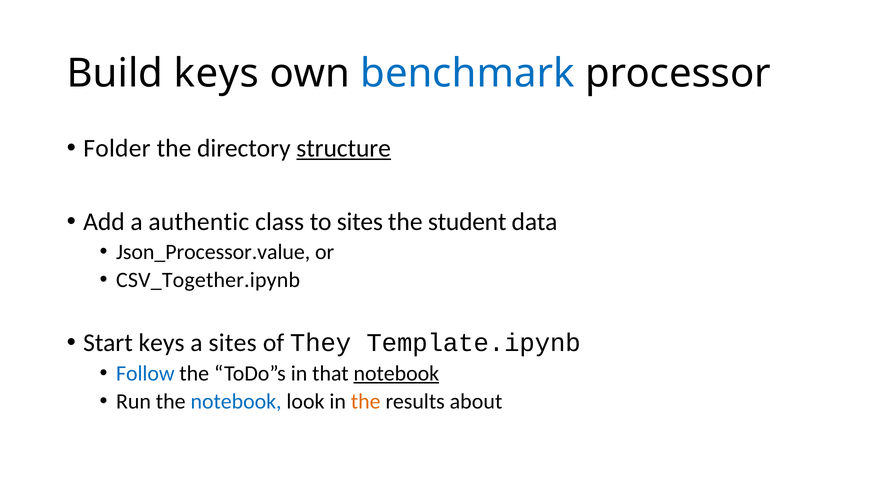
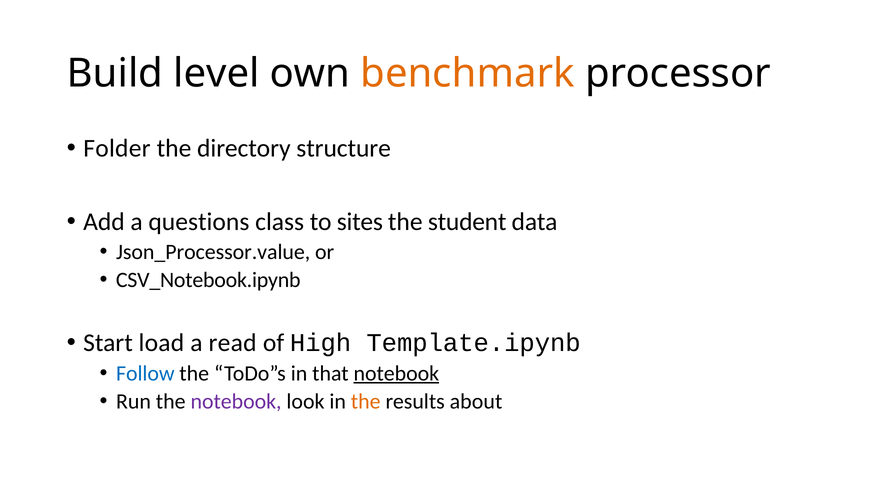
Build keys: keys -> level (217, 74)
benchmark colour: blue -> orange (468, 74)
structure underline: present -> none (344, 148)
authentic: authentic -> questions (199, 222)
CSV_Together.ipynb: CSV_Together.ipynb -> CSV_Notebook.ipynb (208, 280)
Start keys: keys -> load (161, 343)
a sites: sites -> read (233, 343)
They: They -> High (321, 343)
notebook colour: blue -> purple (236, 401)
